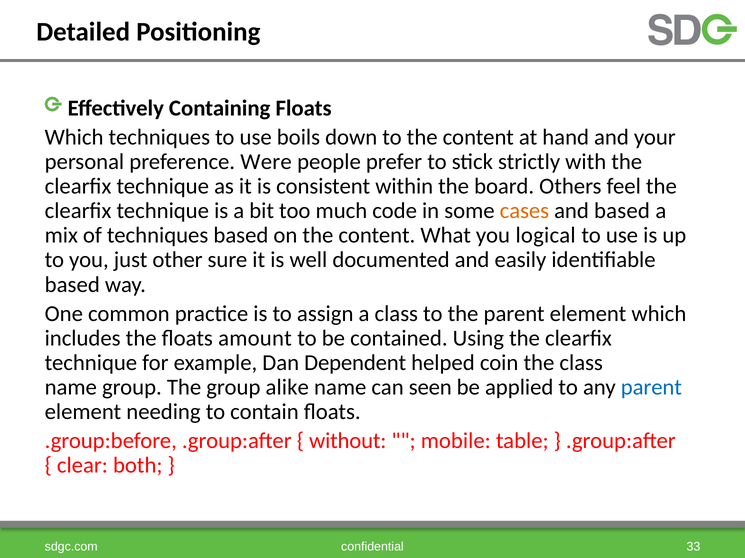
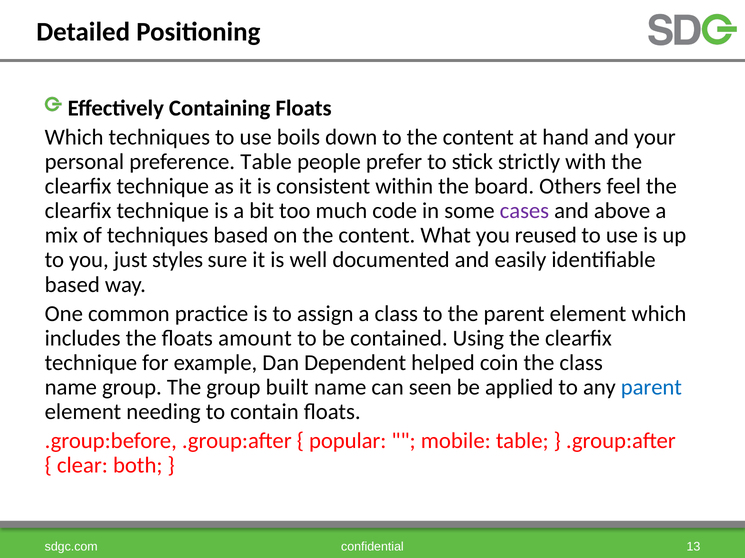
preference Were: Were -> Table (266, 162)
cases colour: orange -> purple (524, 211)
and based: based -> above (622, 211)
logical: logical -> reused (546, 236)
other: other -> styles (178, 260)
alike: alike -> built (287, 388)
without: without -> popular (348, 441)
33: 33 -> 13 (693, 547)
